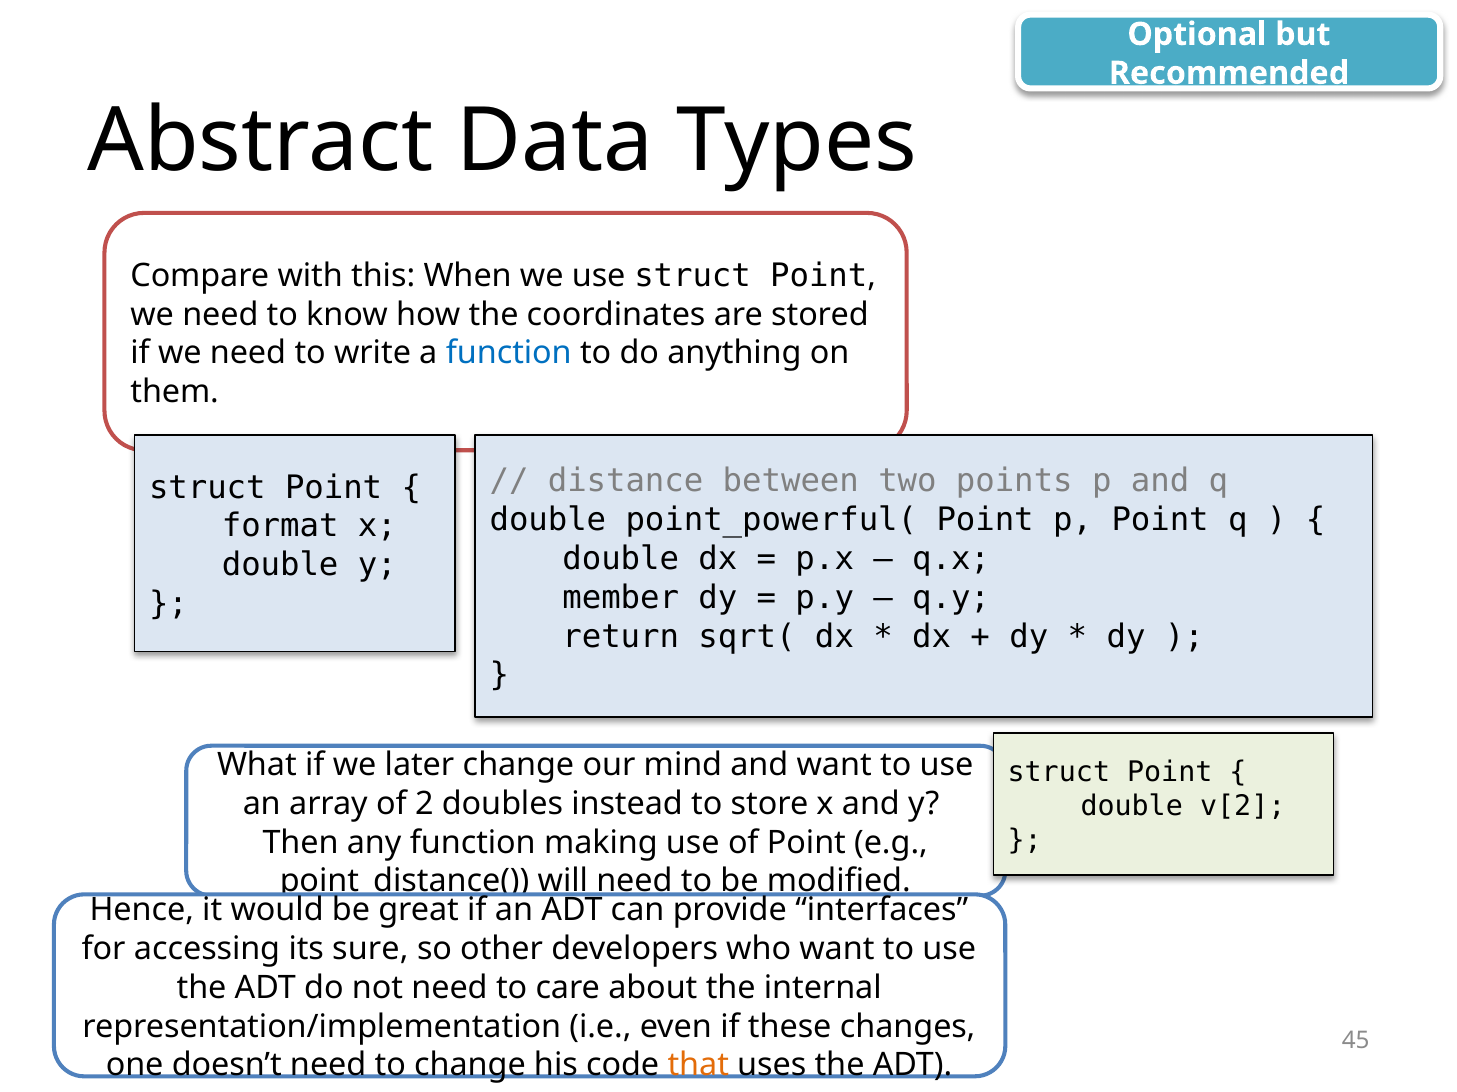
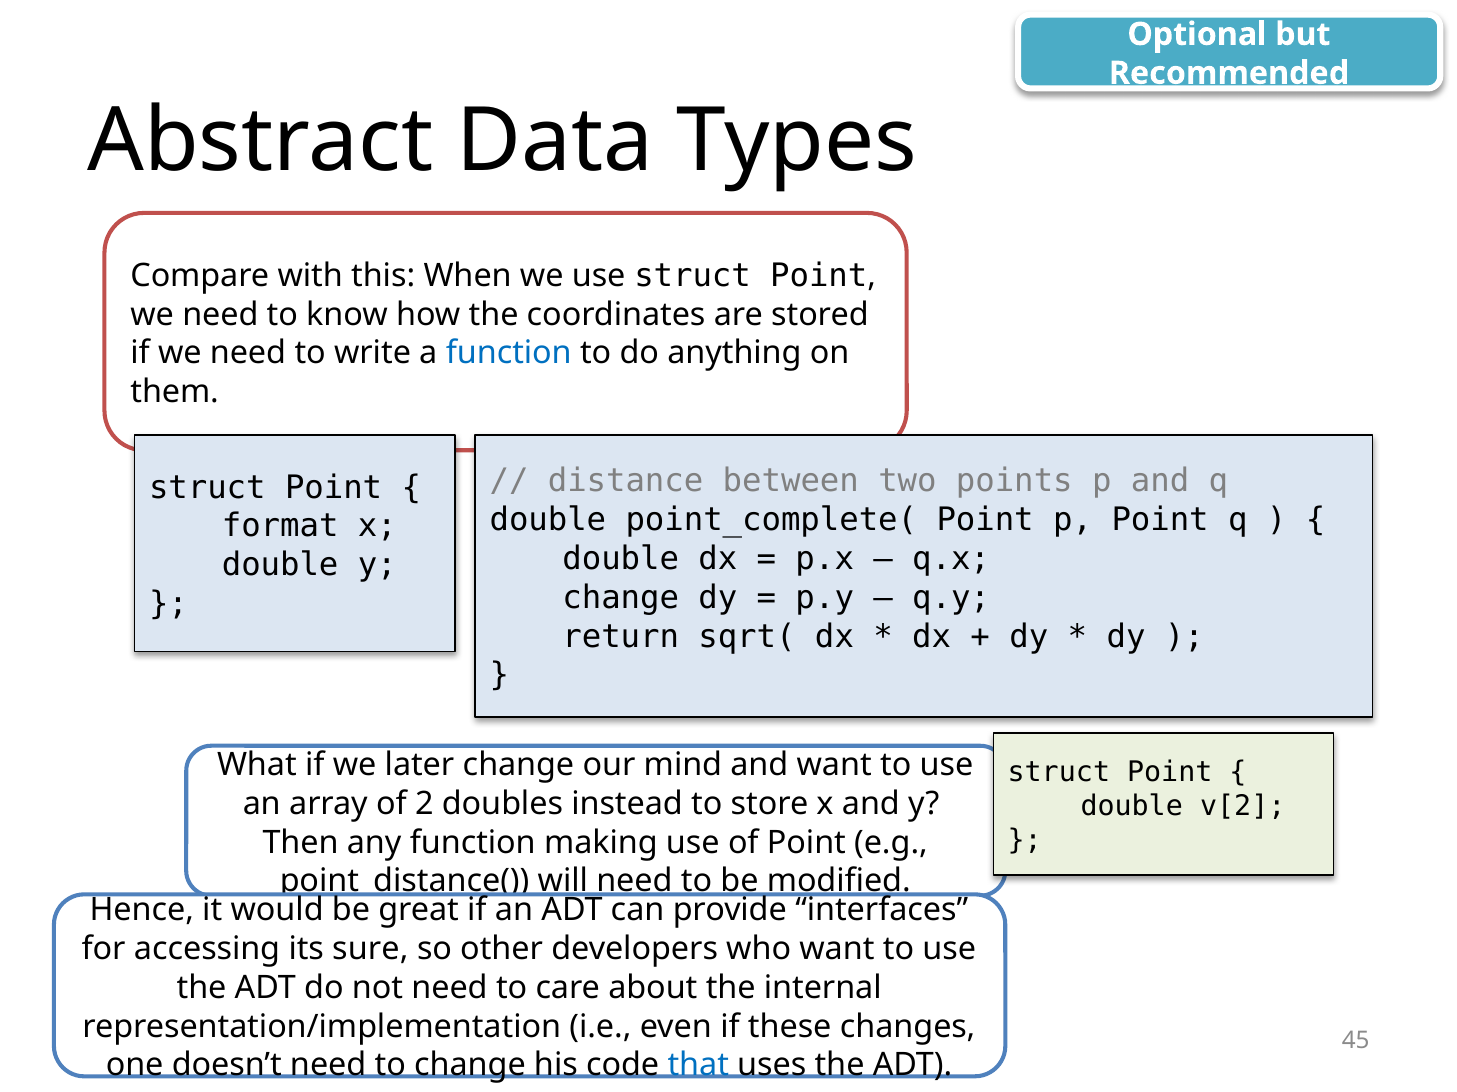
point_powerful(: point_powerful( -> point_complete( (771, 520)
member: member -> change (621, 598)
that colour: orange -> blue (698, 1066)
